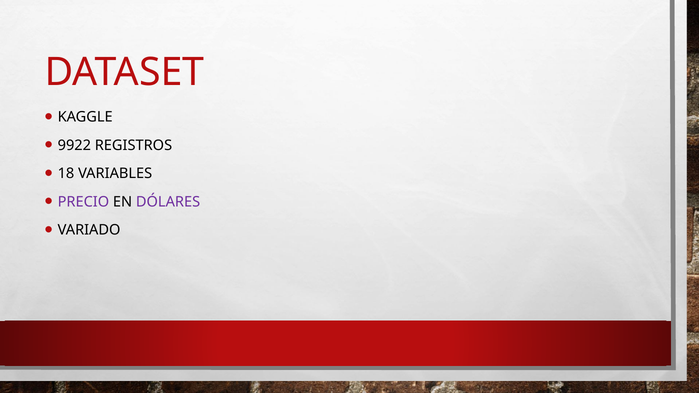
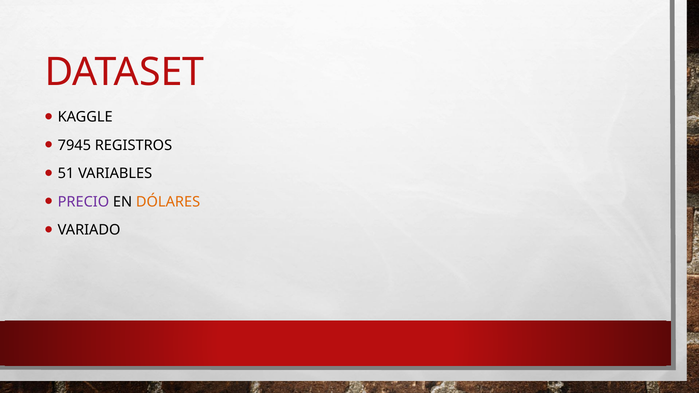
9922: 9922 -> 7945 (74, 145)
18: 18 -> 51 (66, 174)
DÓLARES colour: purple -> orange (168, 202)
